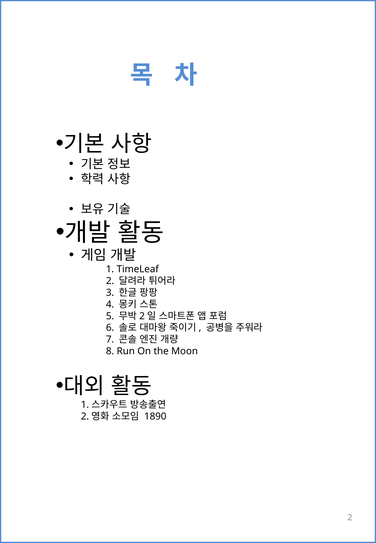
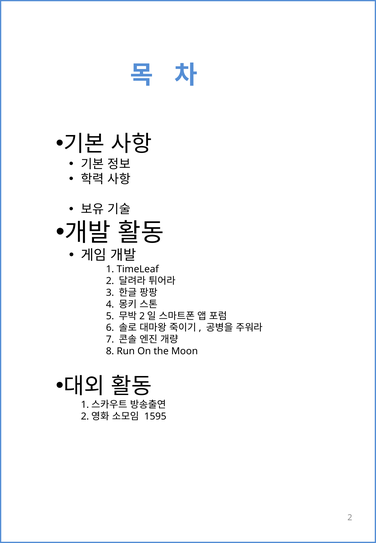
1890: 1890 -> 1595 (155, 416)
